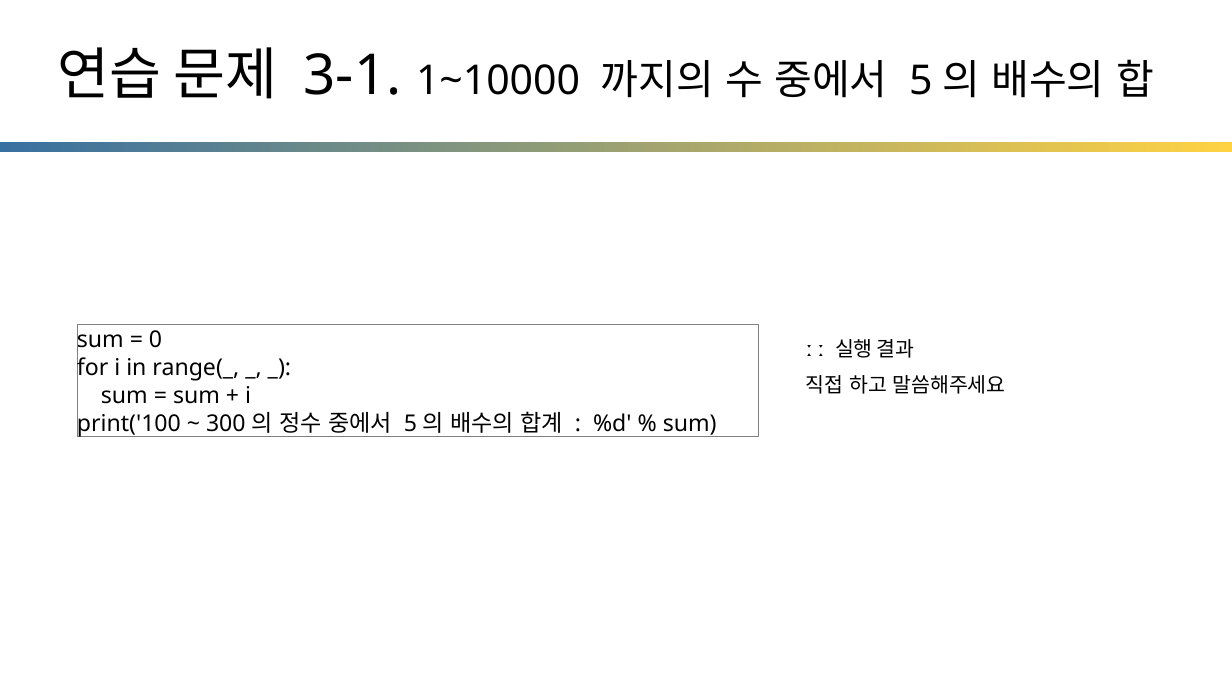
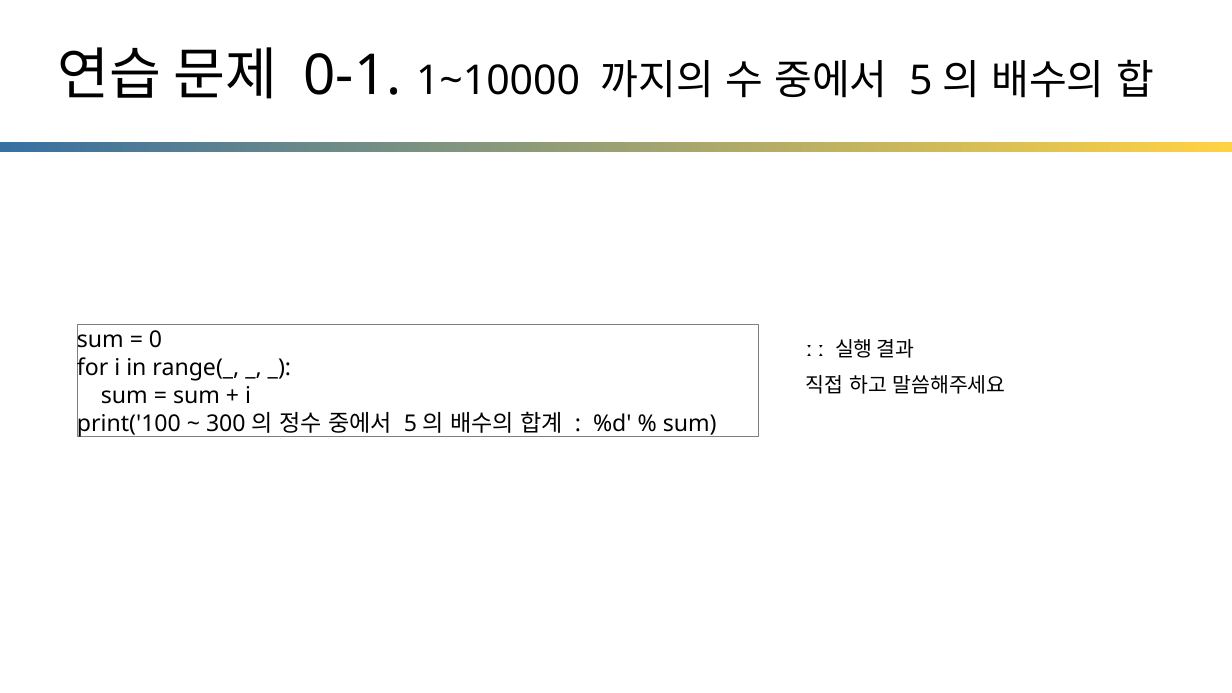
3-1: 3-1 -> 0-1 (353, 76)
